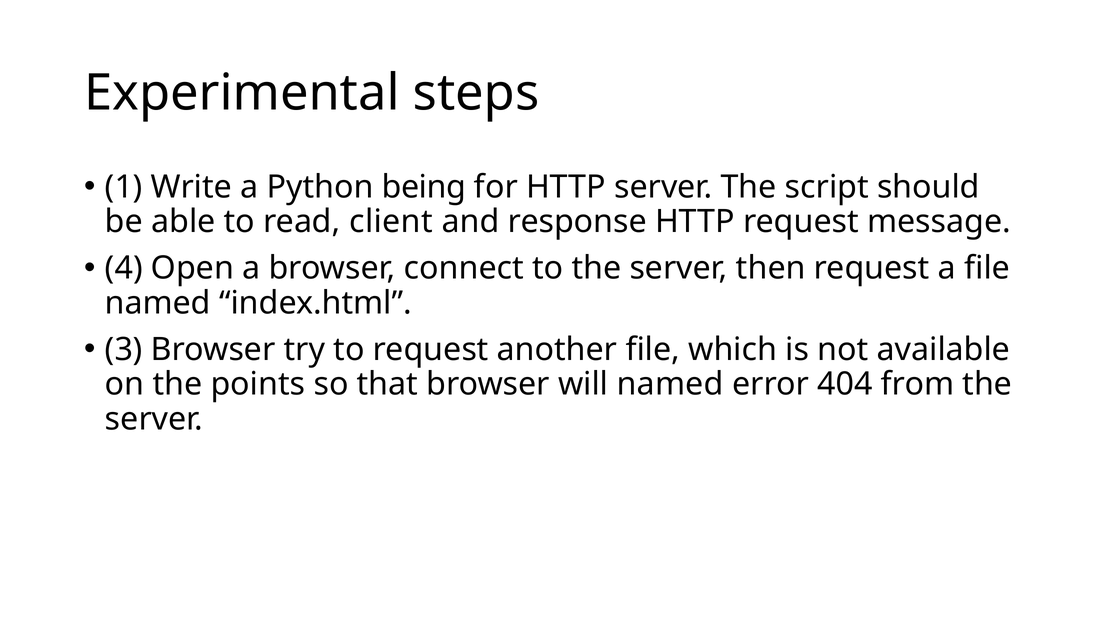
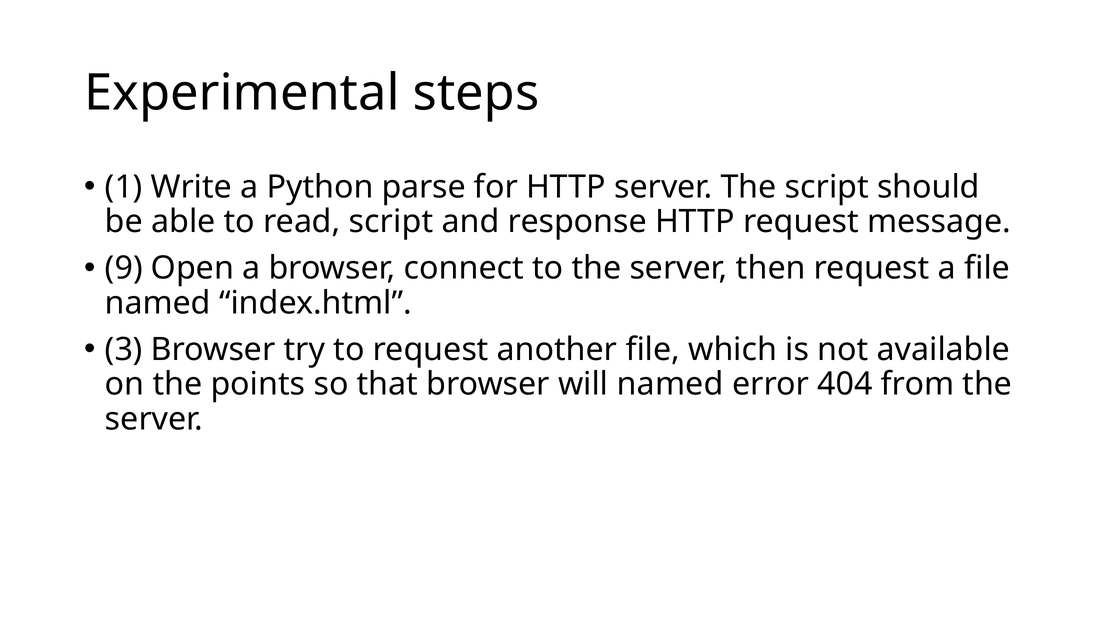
being: being -> parse (424, 187)
read client: client -> script (391, 222)
4: 4 -> 9 (124, 268)
